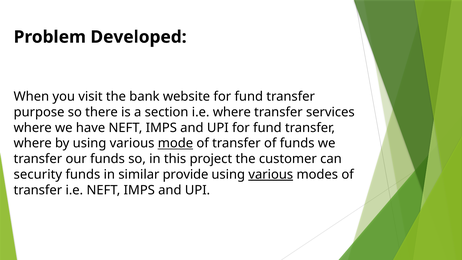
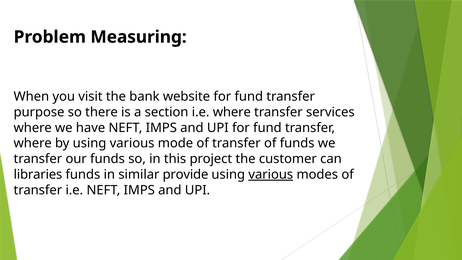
Developed: Developed -> Measuring (139, 37)
mode underline: present -> none (175, 143)
security: security -> libraries (38, 174)
